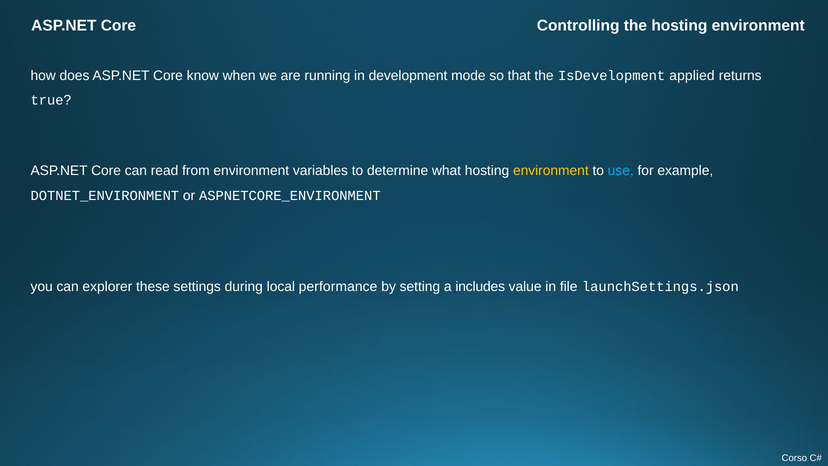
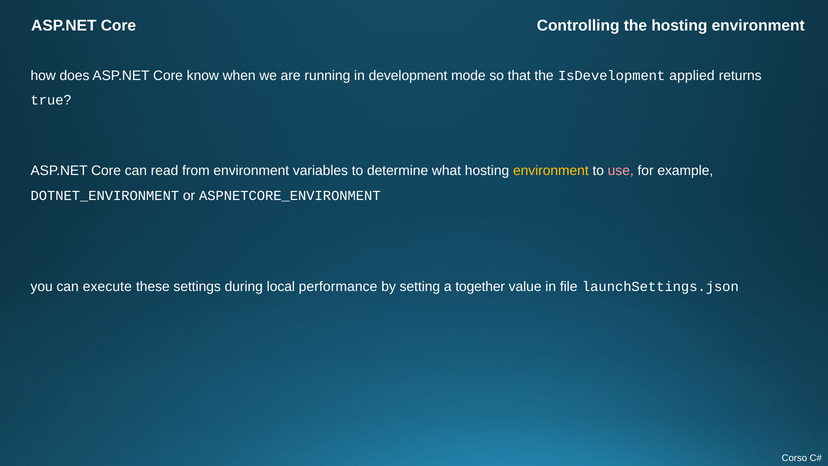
use colour: light blue -> pink (621, 171)
explorer: explorer -> execute (107, 287)
includes: includes -> together (480, 287)
